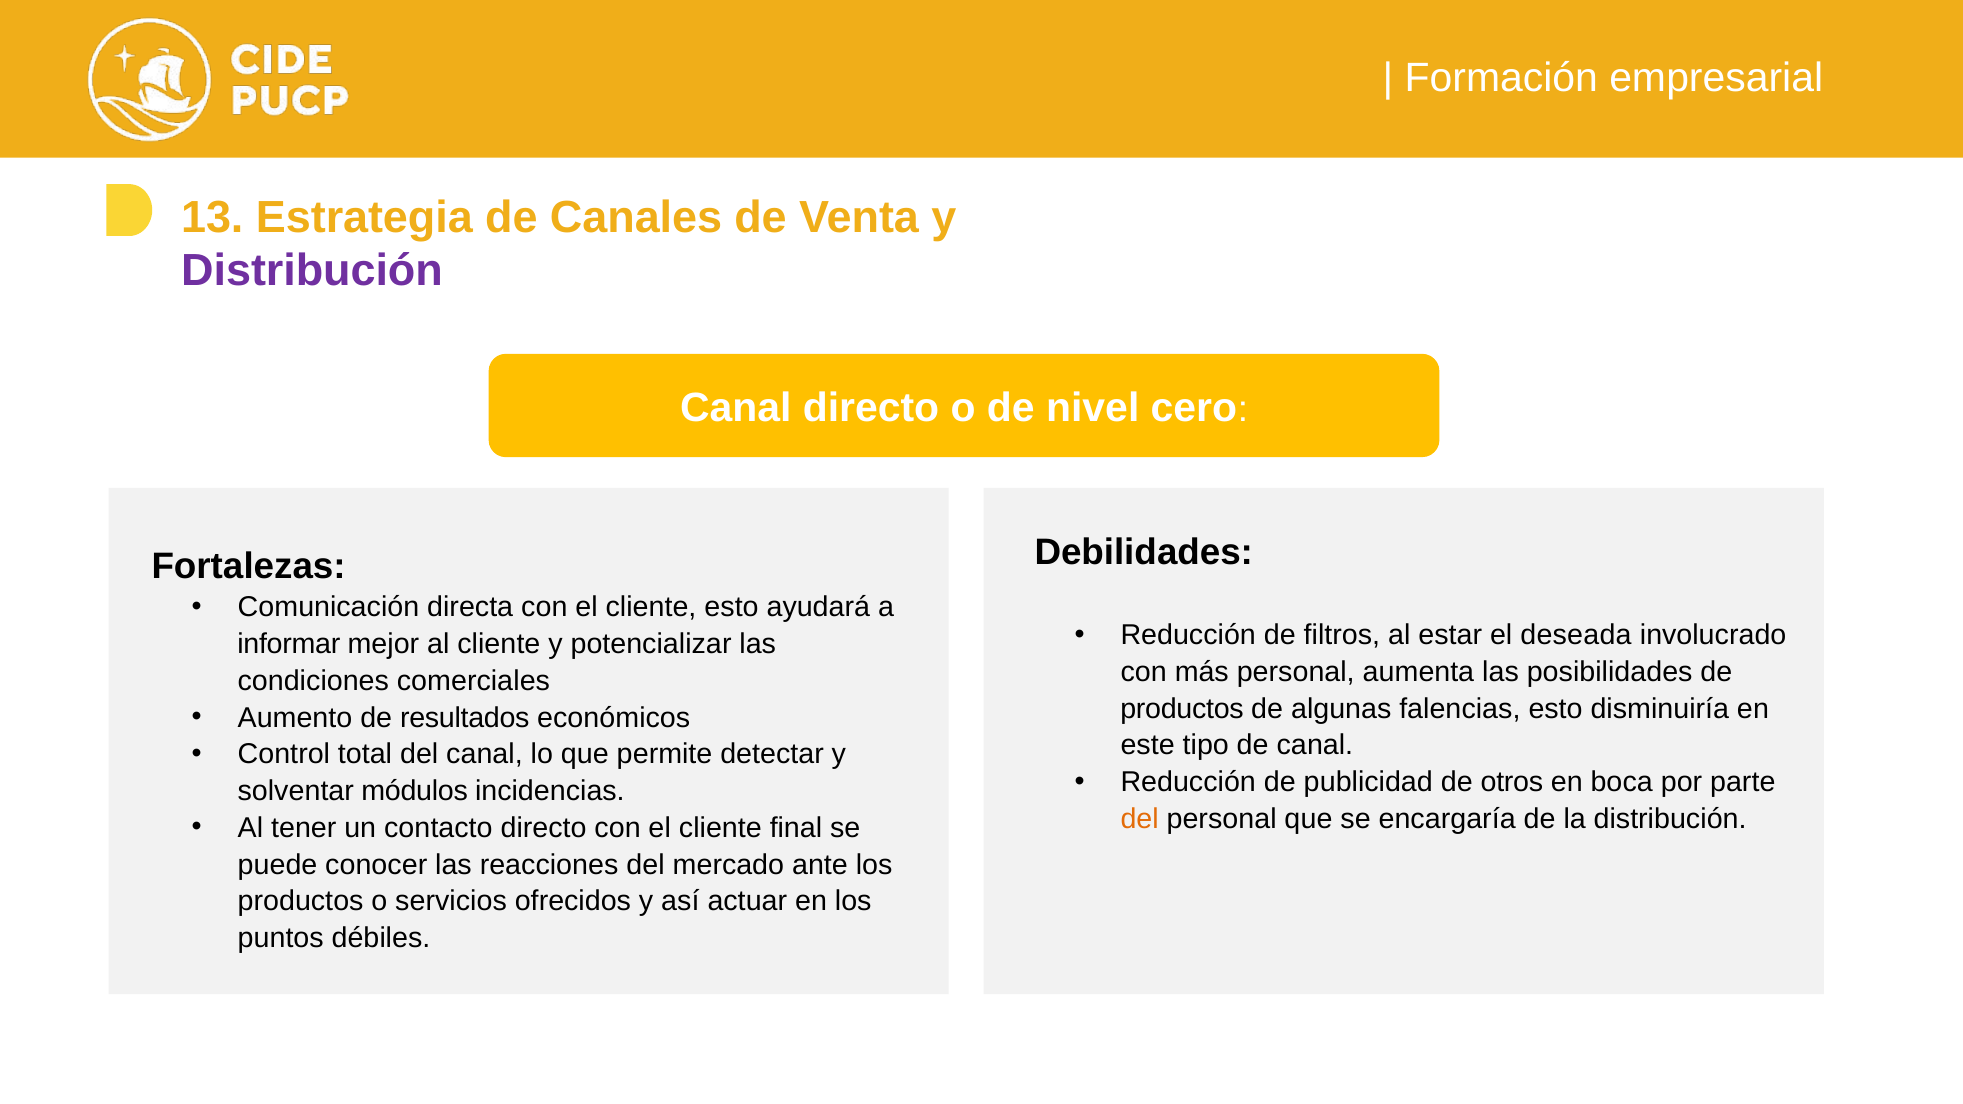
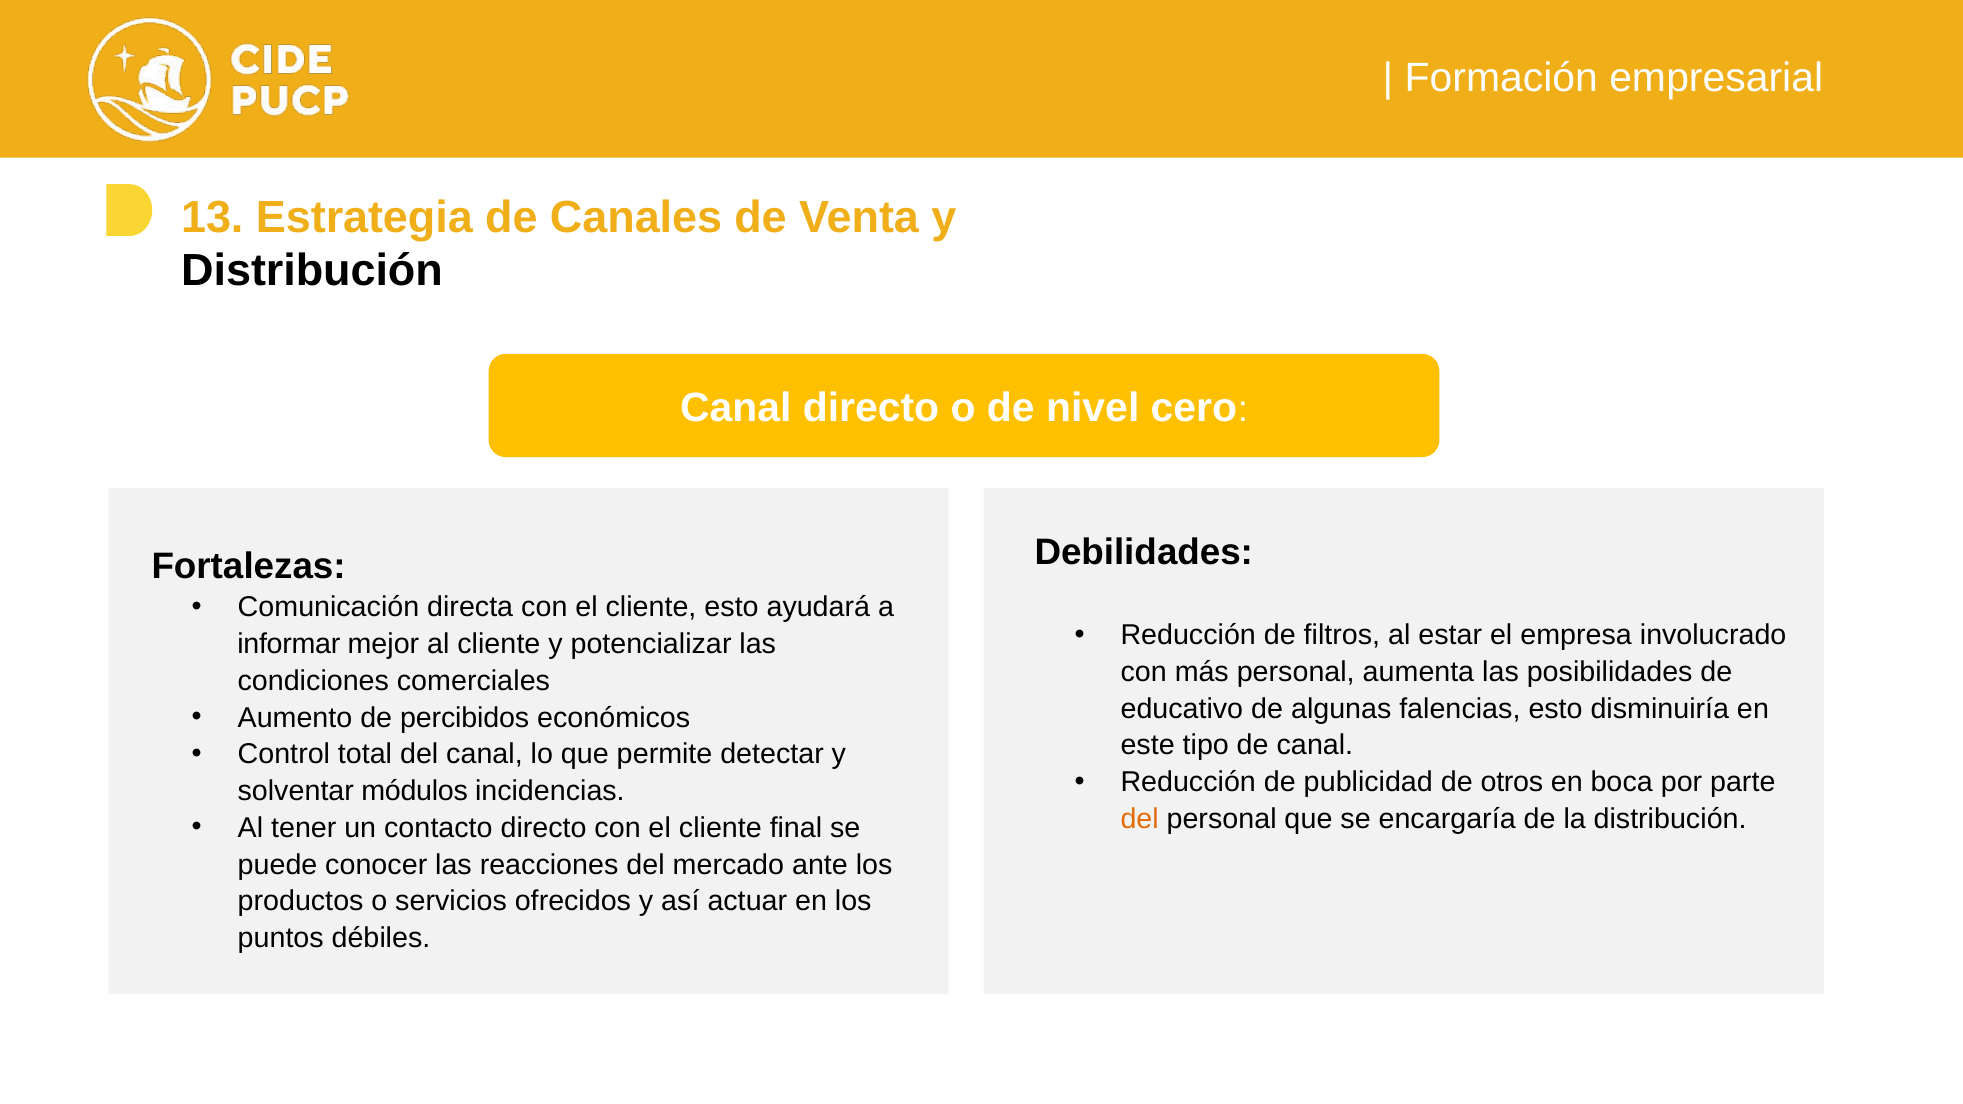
Distribución colour: purple -> black (312, 271)
deseada: deseada -> empresa (1576, 635)
productos: productos -> educativo (1182, 709)
resultados: resultados -> percibidos (465, 718)
